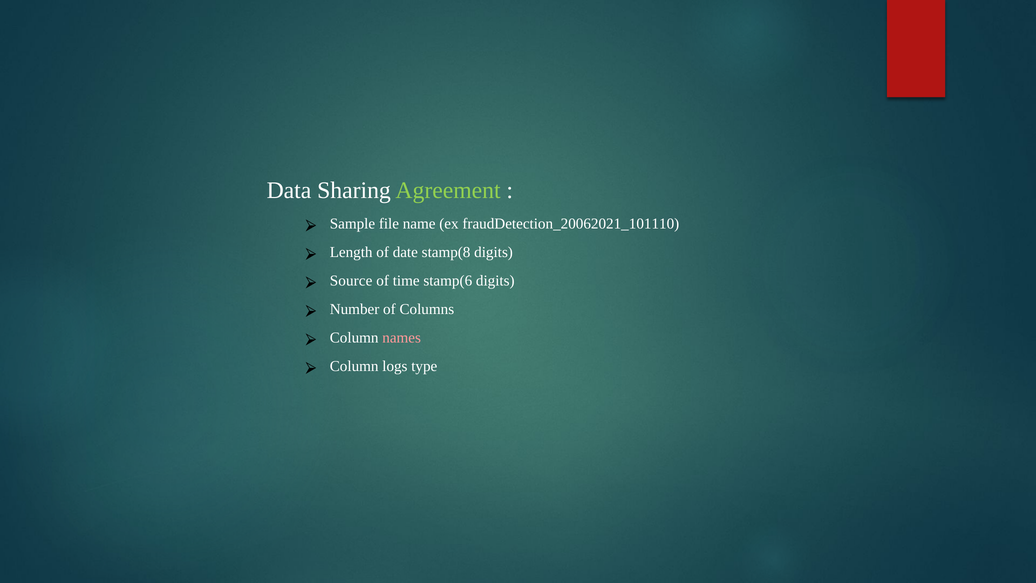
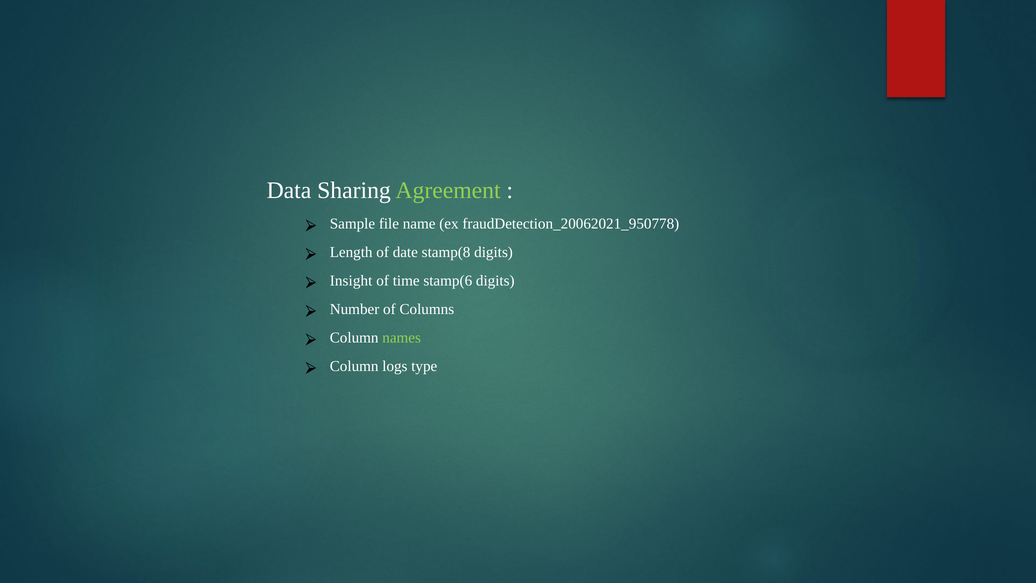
fraudDetection_20062021_101110: fraudDetection_20062021_101110 -> fraudDetection_20062021_950778 (571, 224)
Source: Source -> Insight (351, 281)
names colour: pink -> light green (402, 338)
